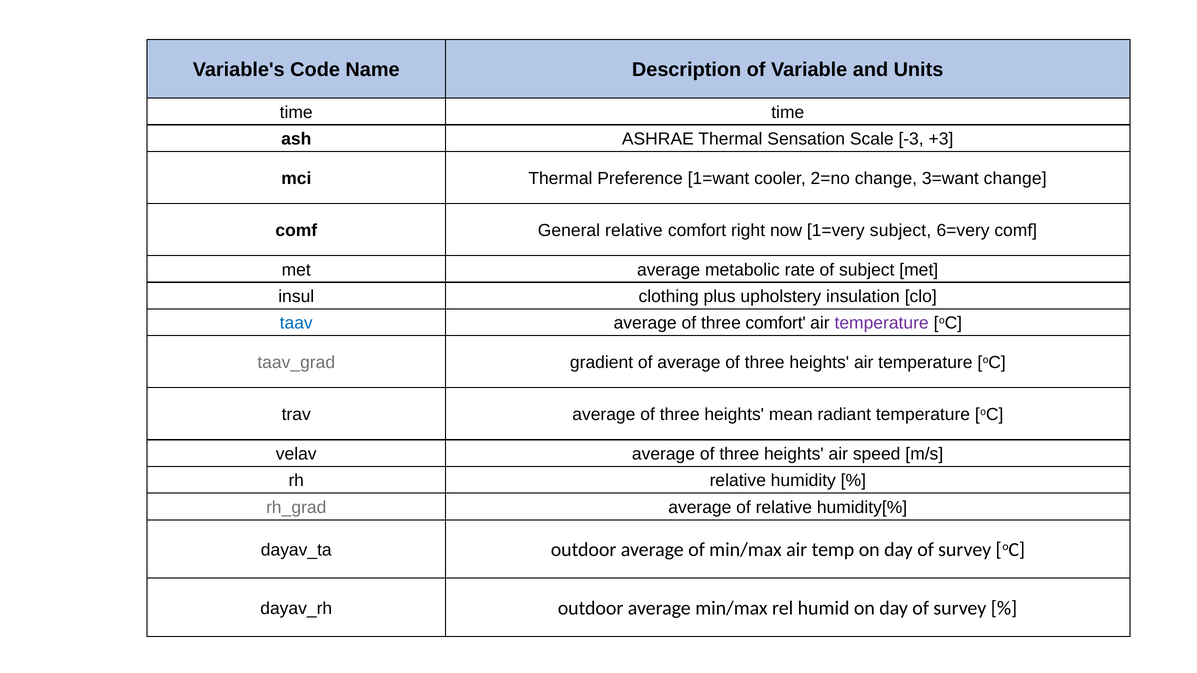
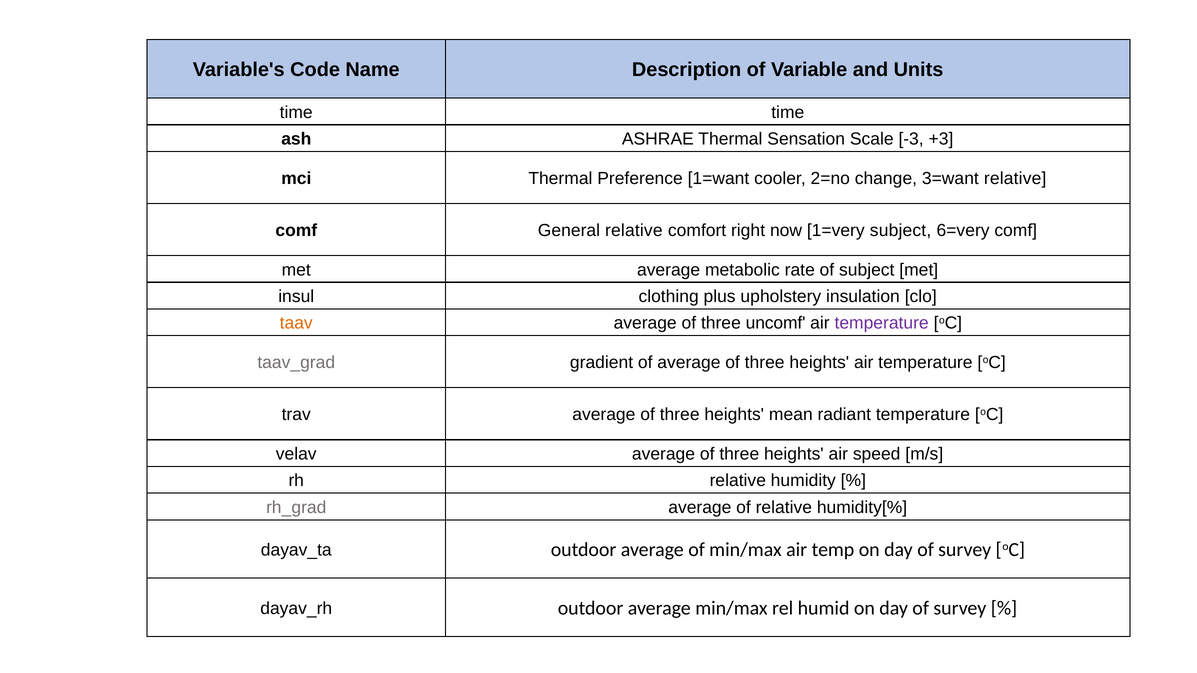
3=want change: change -> relative (1015, 178)
taav colour: blue -> orange (296, 323)
three comfort: comfort -> uncomf (776, 323)
